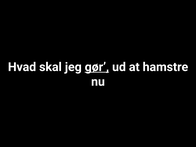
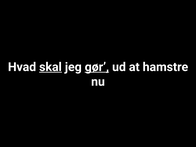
skal underline: none -> present (50, 67)
